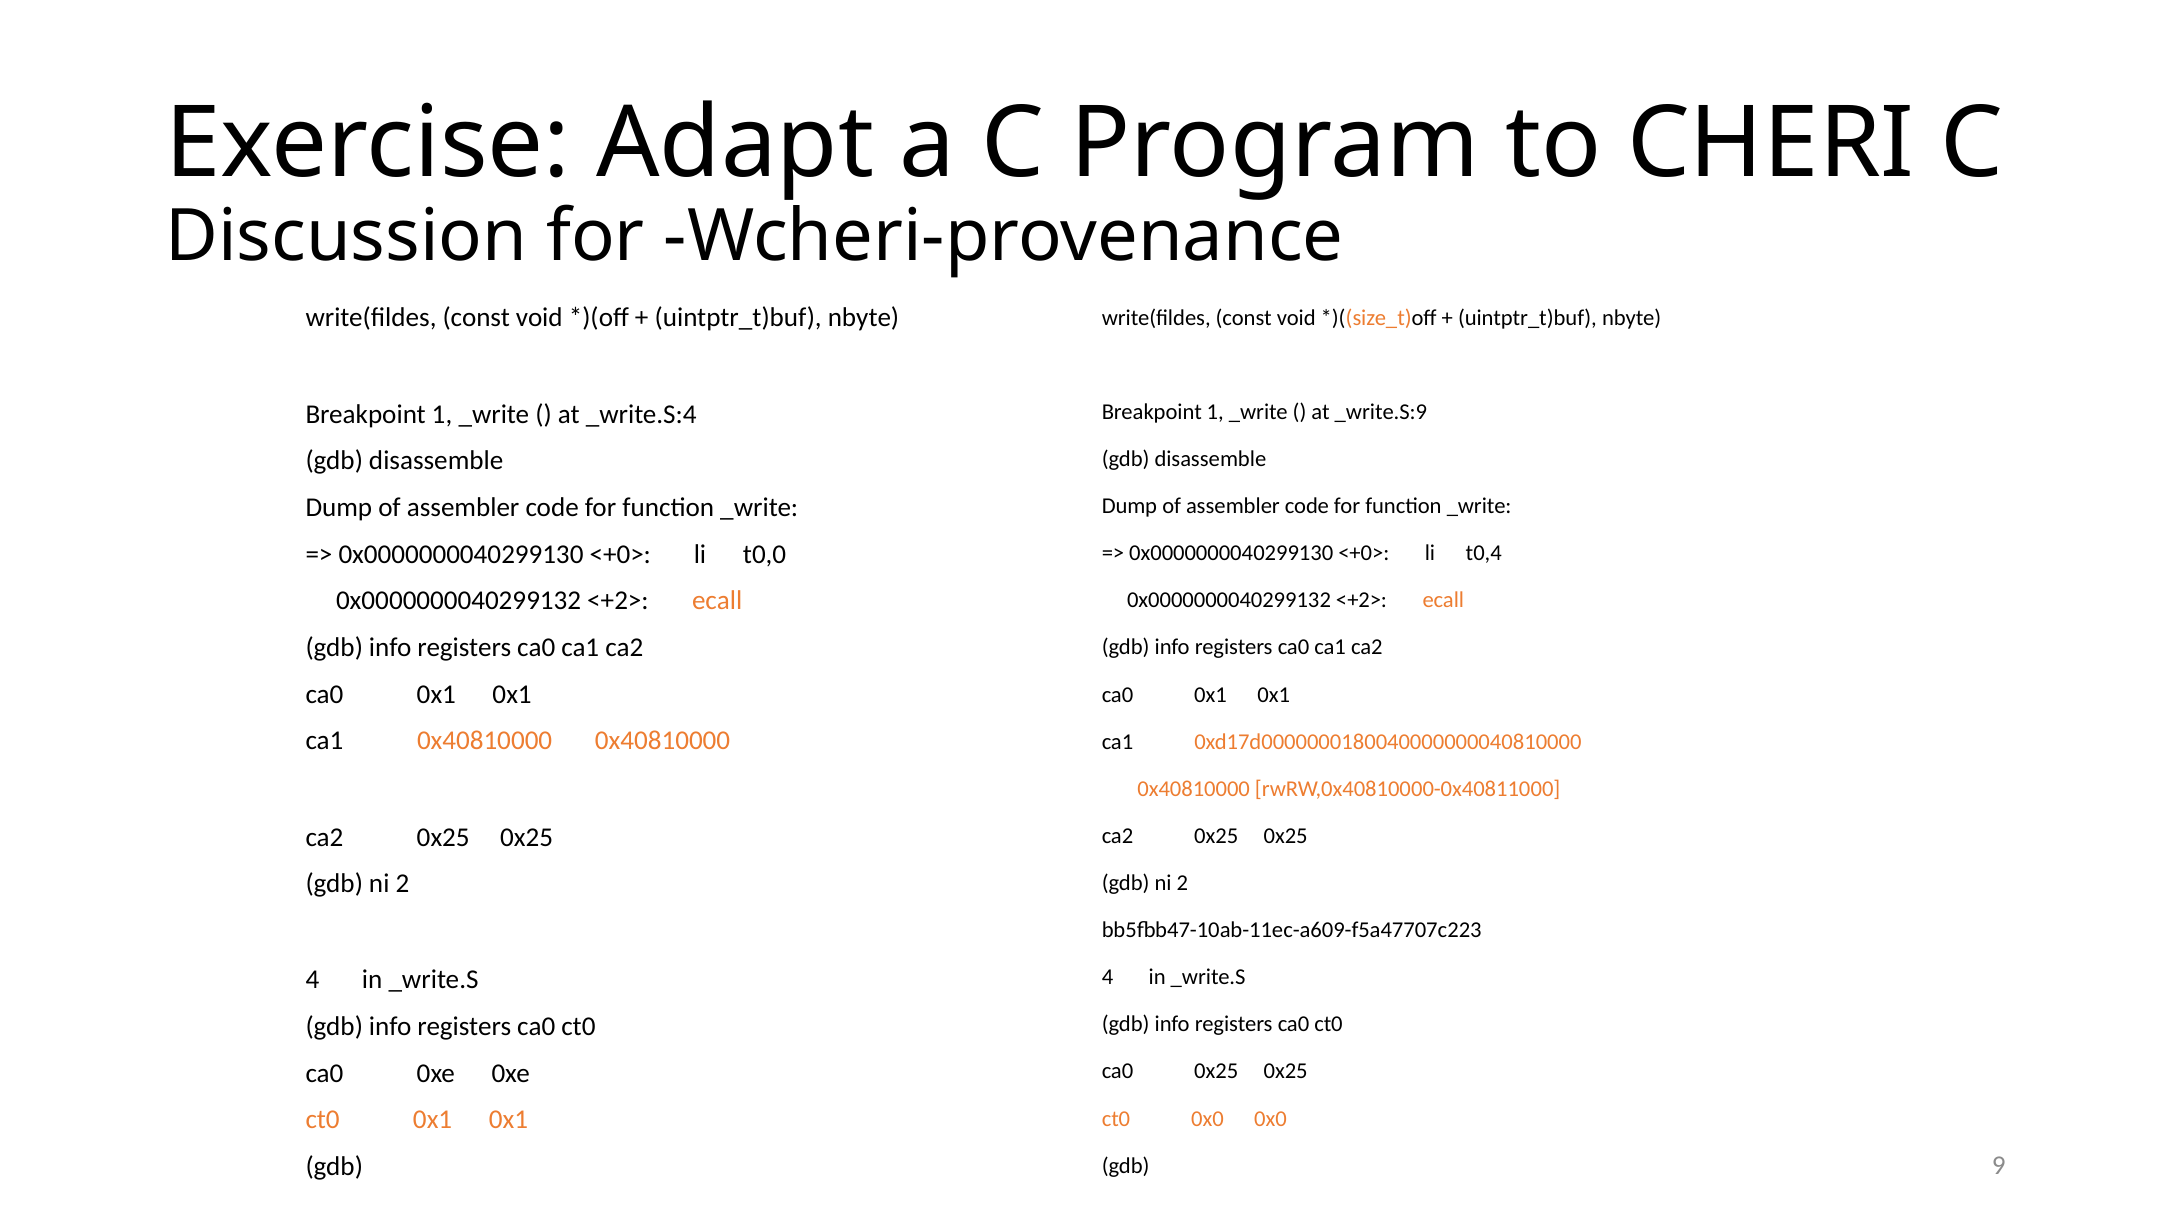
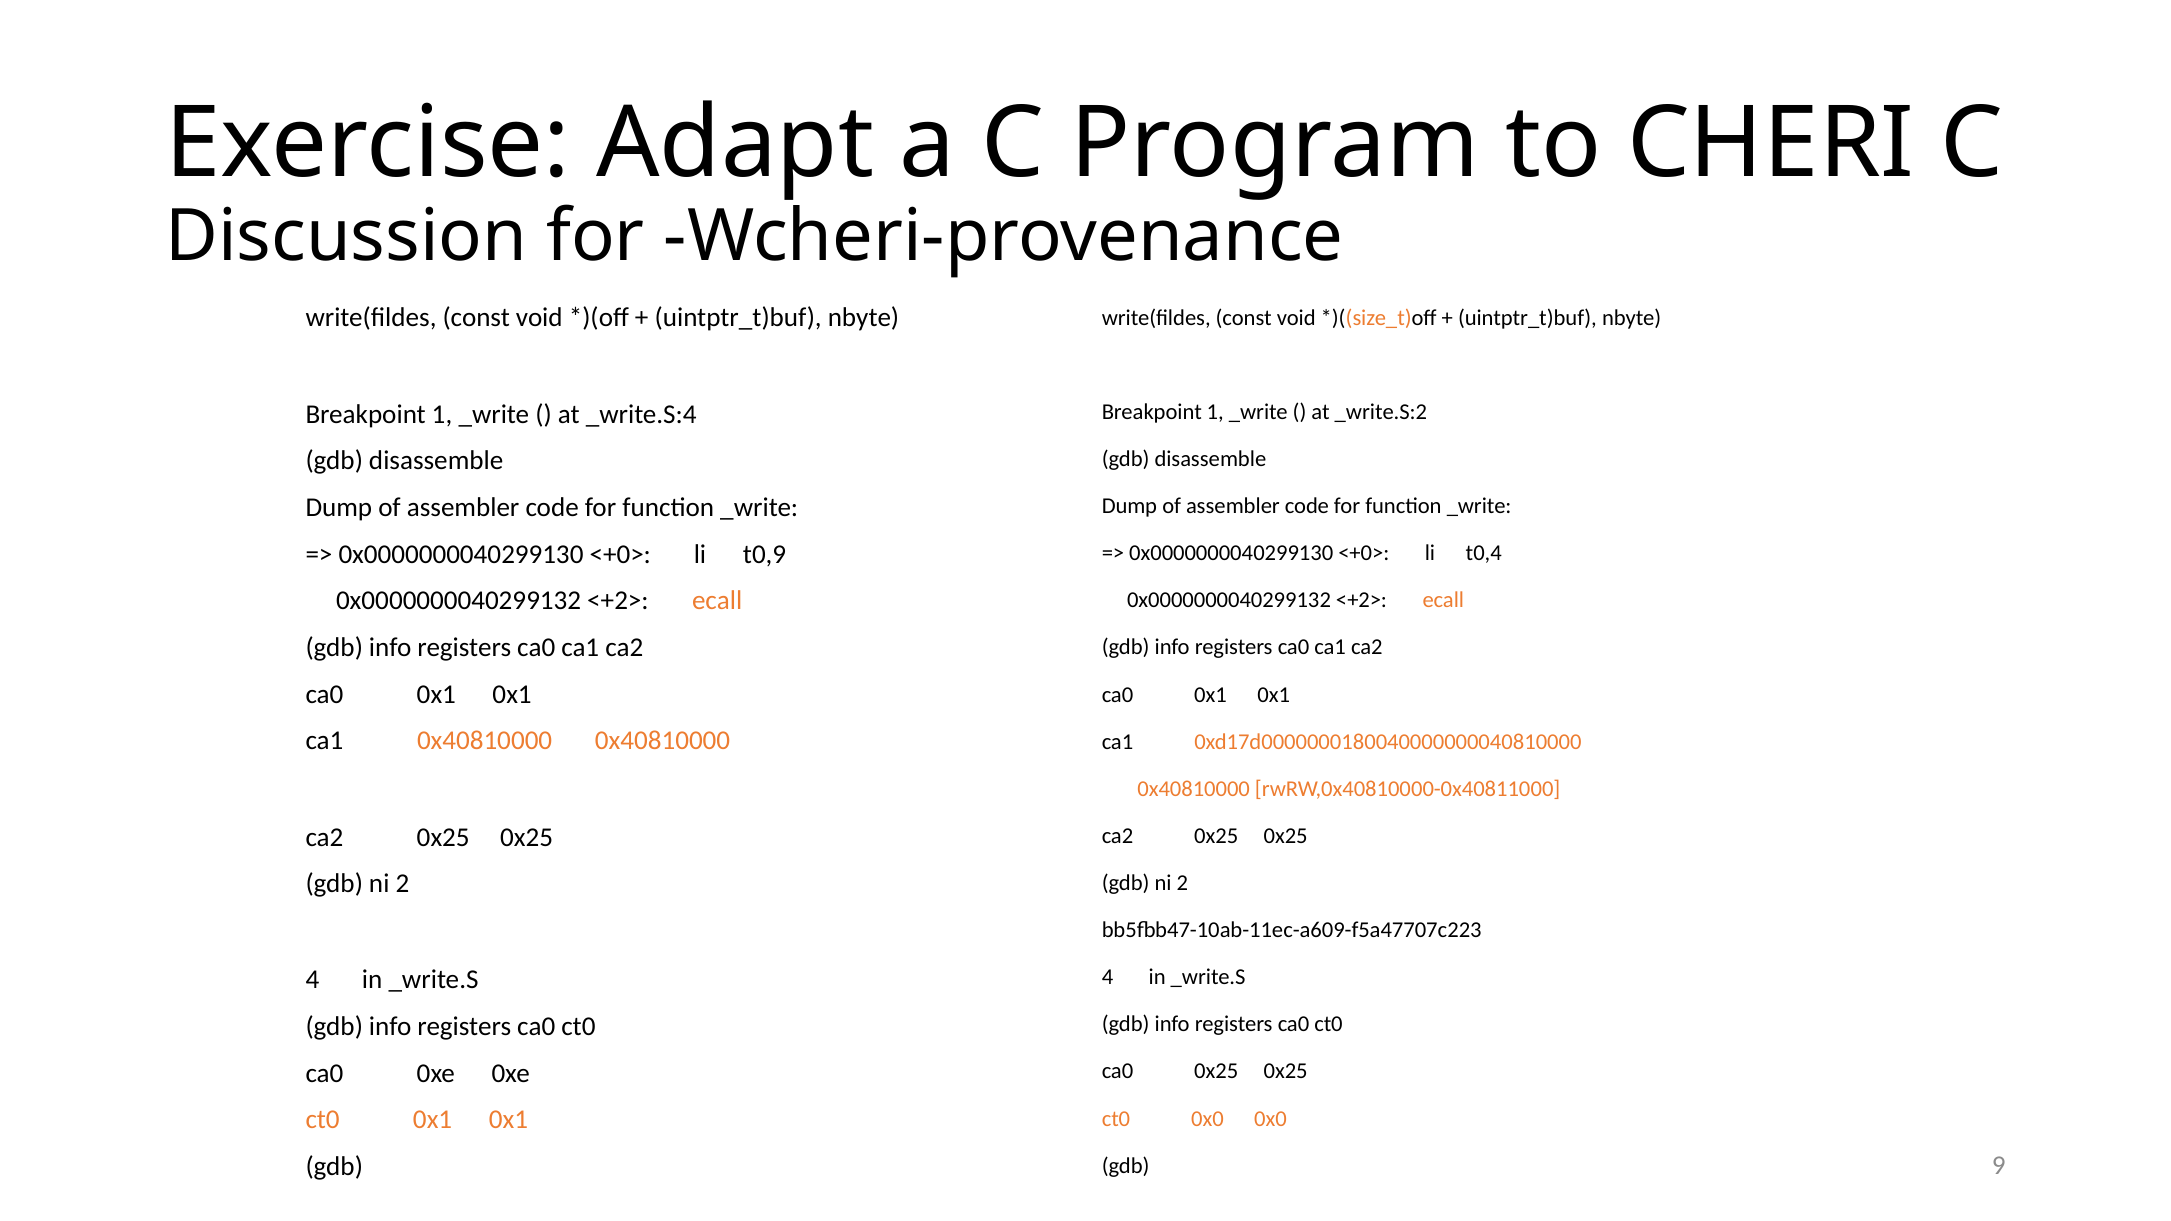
_write.S:9: _write.S:9 -> _write.S:2 (1381, 412)
t0,0: t0,0 -> t0,9 (765, 554)
